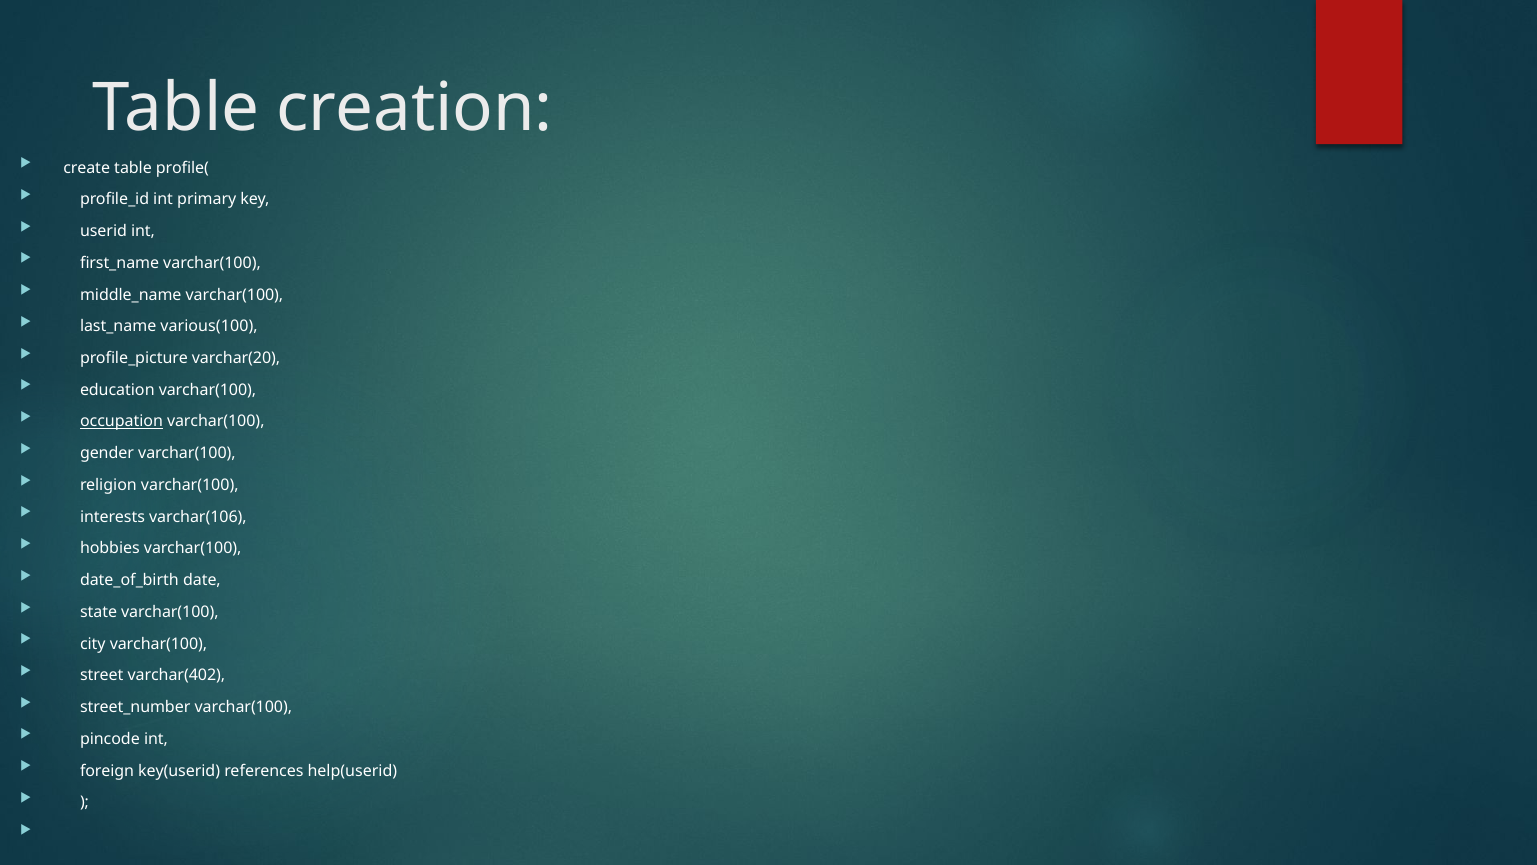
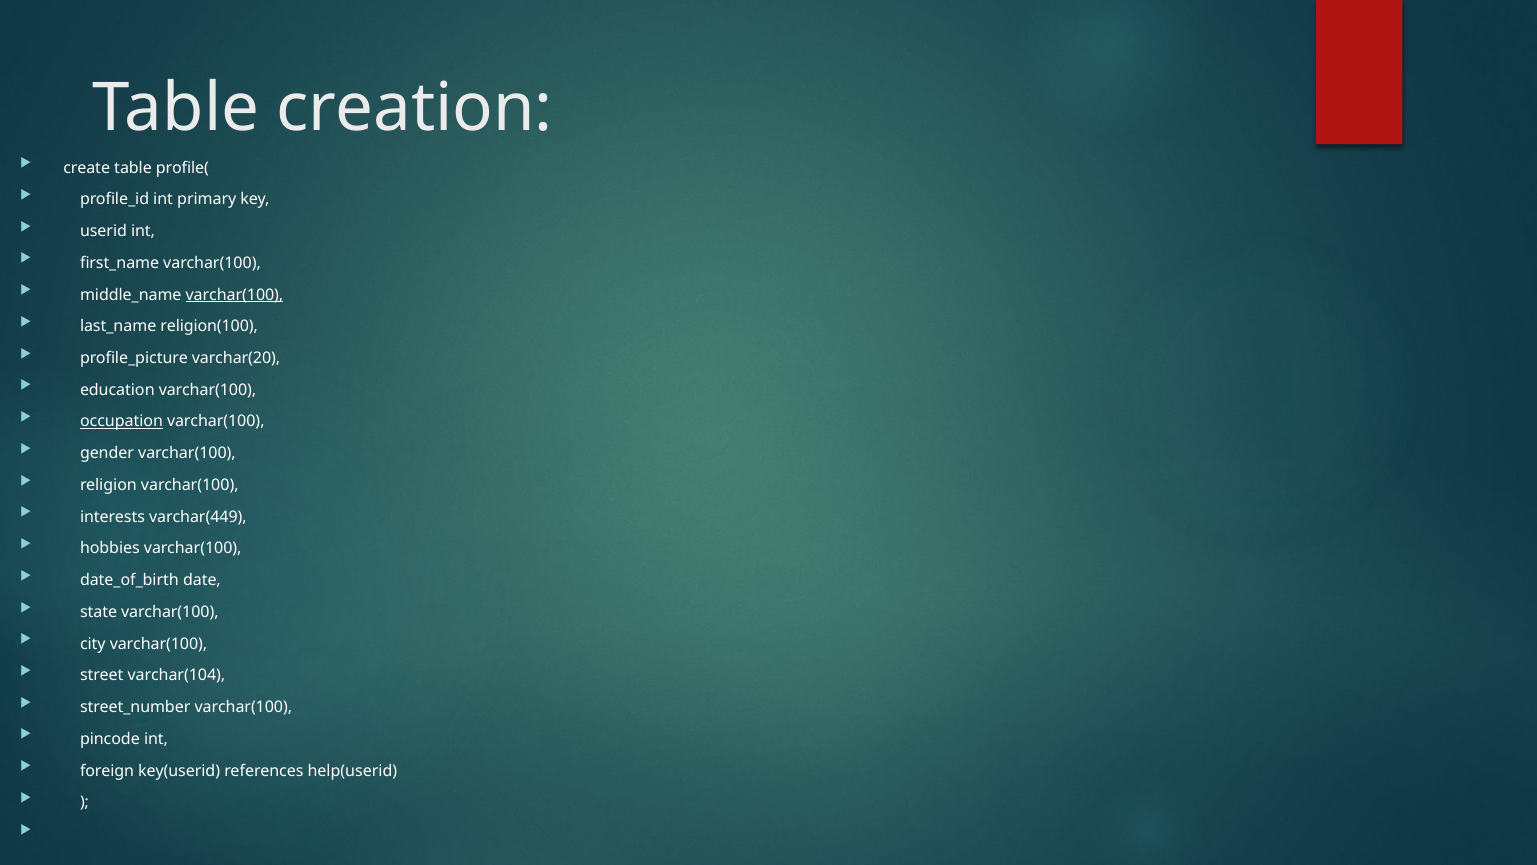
varchar(100 underline: none -> present (234, 295)
various(100: various(100 -> religion(100 (209, 326)
varchar(106: varchar(106 -> varchar(449 (198, 517)
varchar(402: varchar(402 -> varchar(104 (176, 675)
